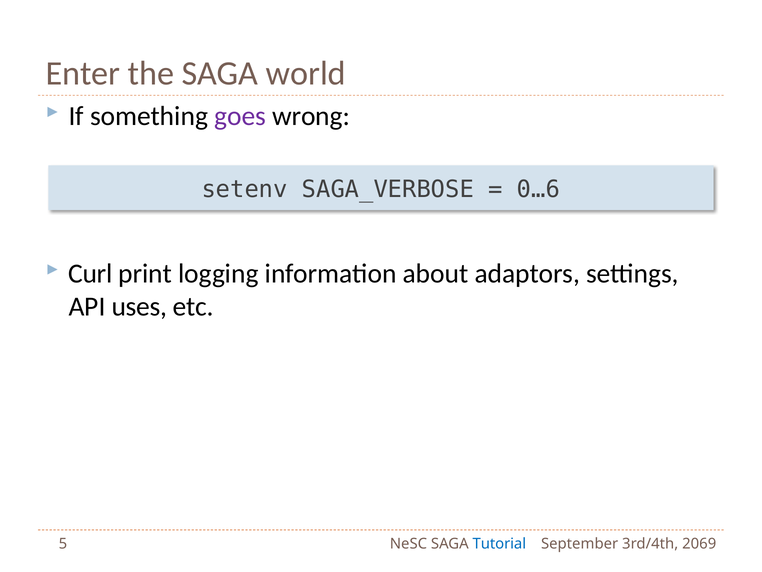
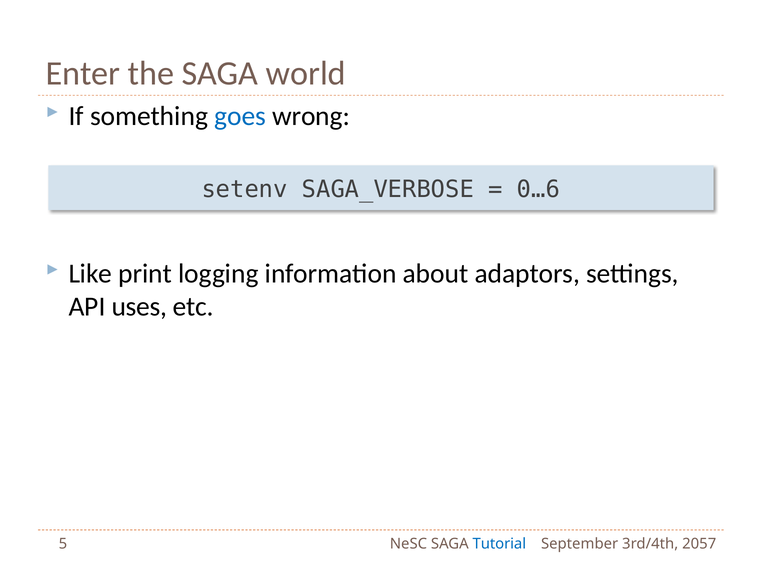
goes colour: purple -> blue (240, 116)
Curl: Curl -> Like (90, 274)
2069: 2069 -> 2057 (699, 544)
